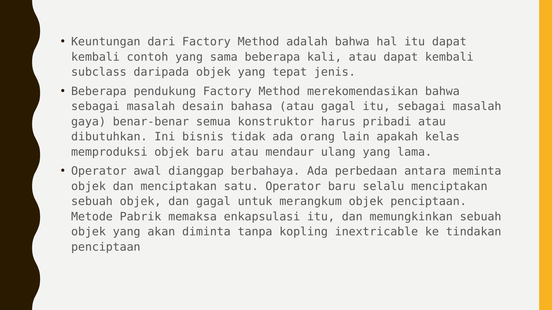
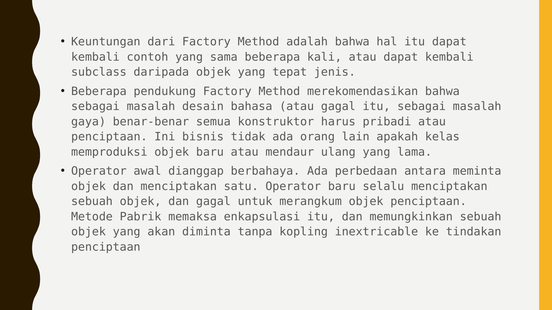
dibutuhkan: dibutuhkan -> penciptaan (109, 137)
